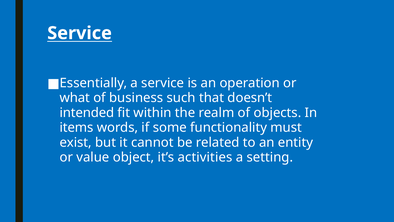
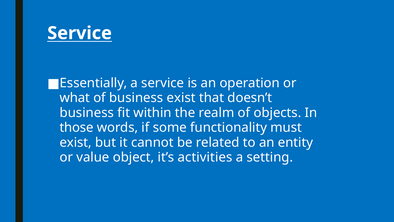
business such: such -> exist (181, 98)
intended: intended -> business (87, 113)
items: items -> those (77, 127)
